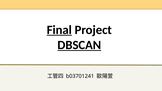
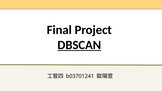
Final underline: present -> none (59, 30)
